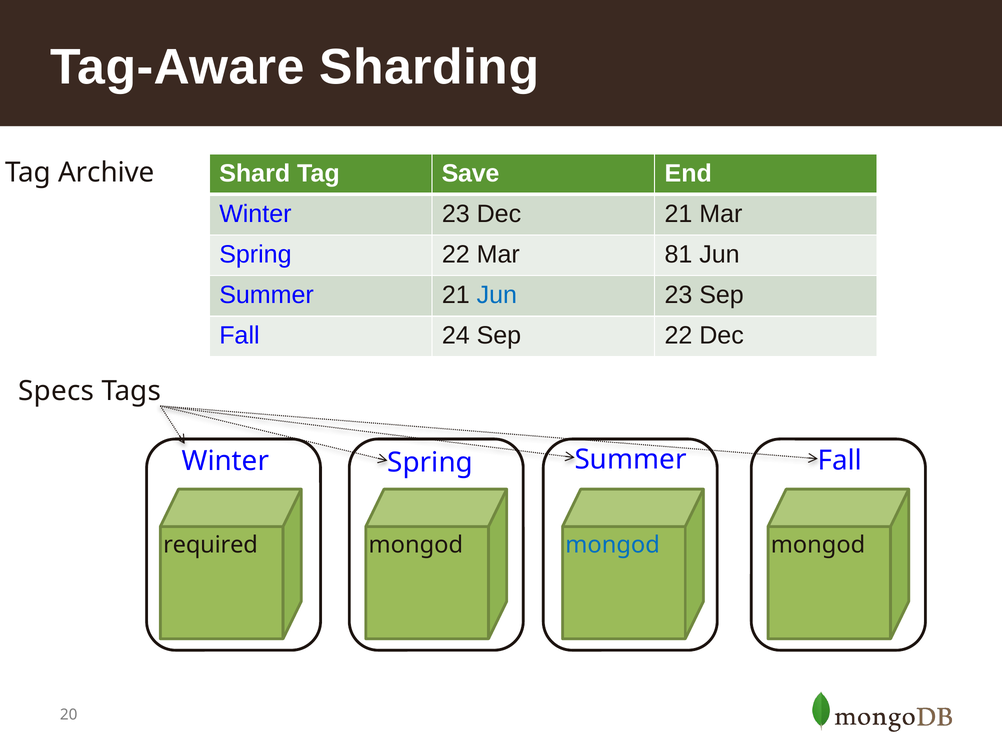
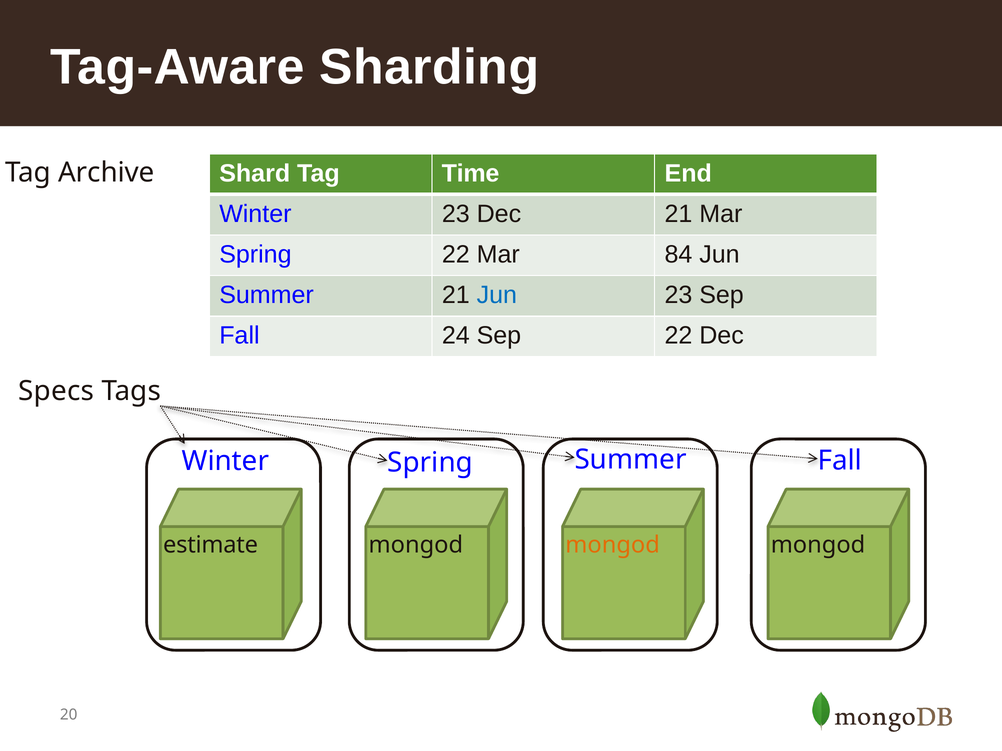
Save: Save -> Time (471, 173)
81: 81 -> 84 (679, 255)
required: required -> estimate (211, 545)
mongod colour: blue -> orange (613, 545)
